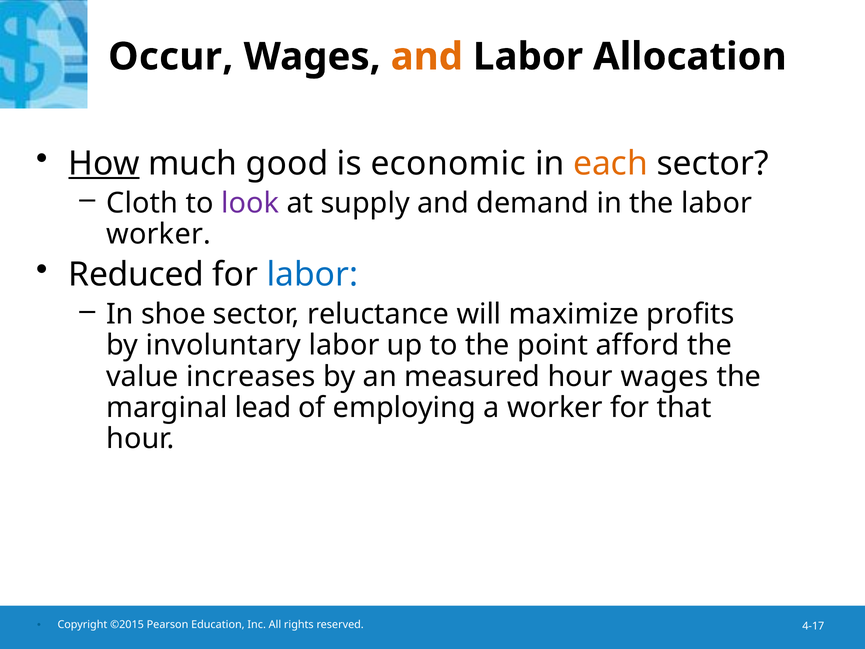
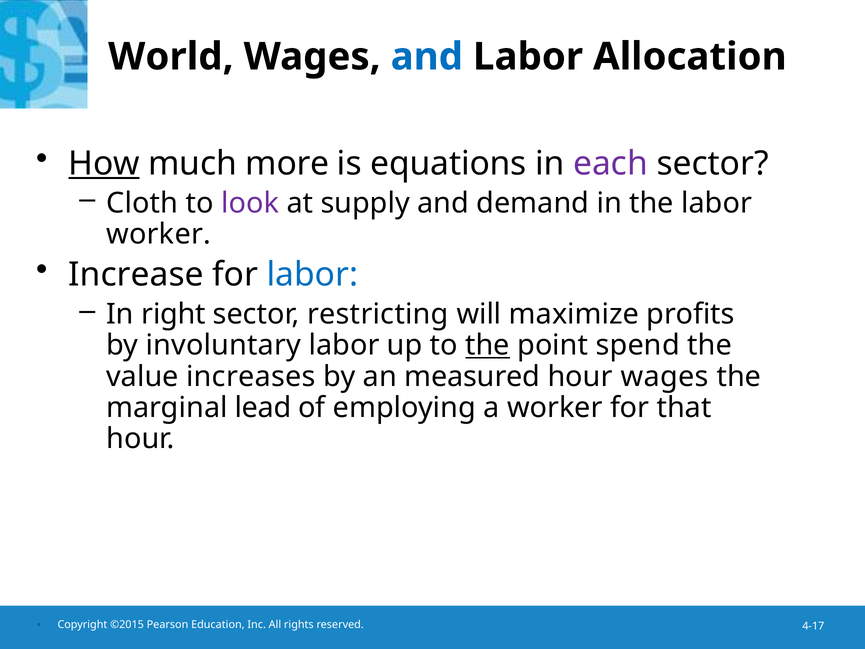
Occur: Occur -> World (171, 57)
and colour: orange -> blue (427, 57)
good: good -> more (287, 164)
economic: economic -> equations (449, 164)
each colour: orange -> purple (611, 164)
Reduced: Reduced -> Increase (136, 275)
shoe: shoe -> right (174, 314)
reluctance: reluctance -> restricting (378, 314)
the underline: none -> present (488, 345)
afford: afford -> spend (638, 345)
